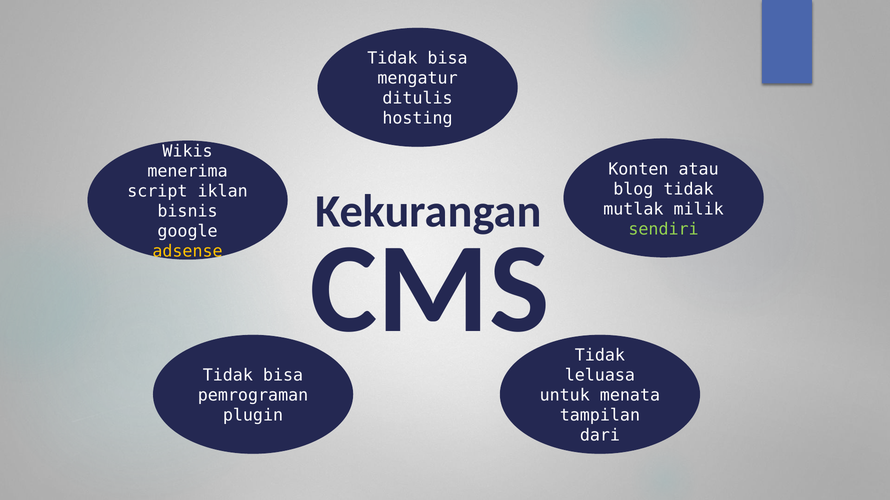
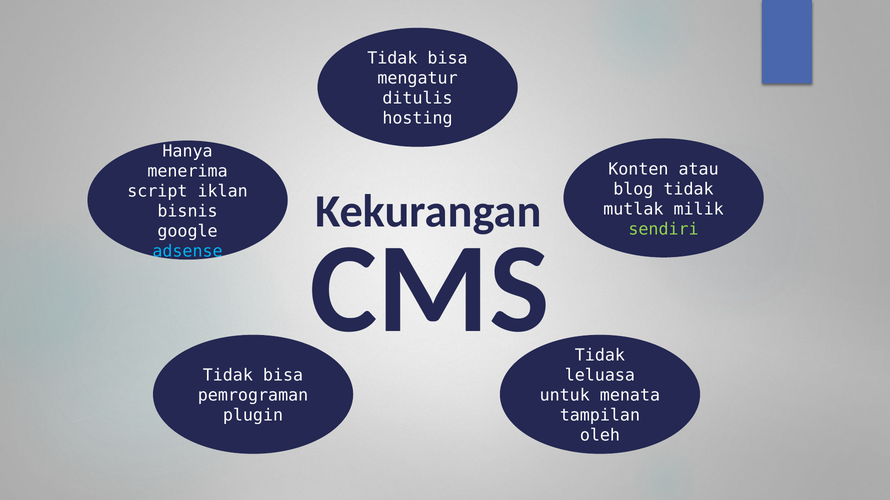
Wikis: Wikis -> Hanya (188, 151)
adsense colour: yellow -> light blue (188, 252)
dari: dari -> oleh (600, 436)
